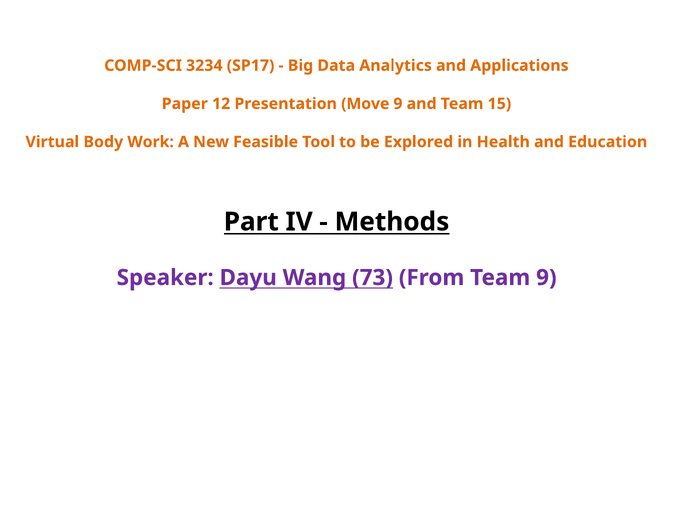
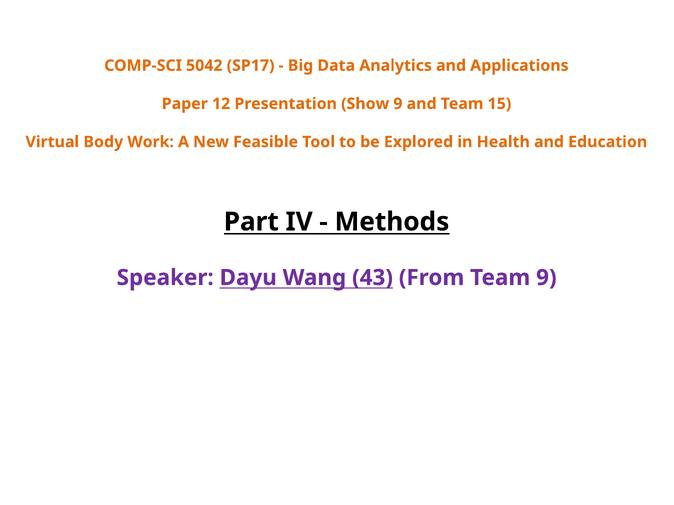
3234: 3234 -> 5042 (204, 66)
Move: Move -> Show (365, 104)
73: 73 -> 43 (373, 278)
